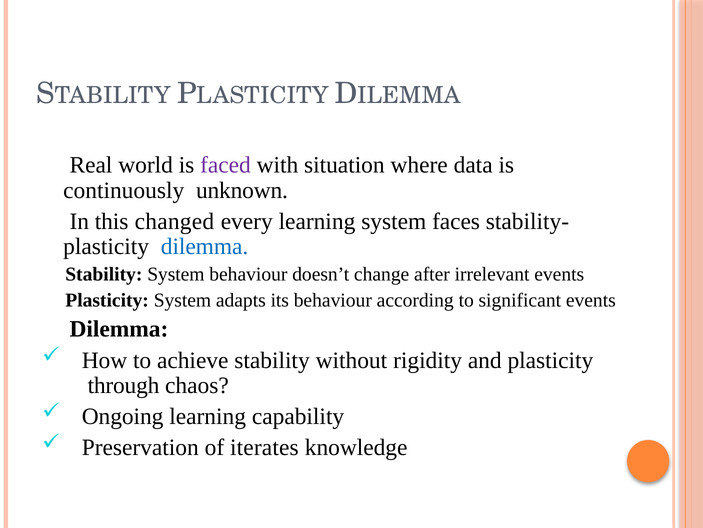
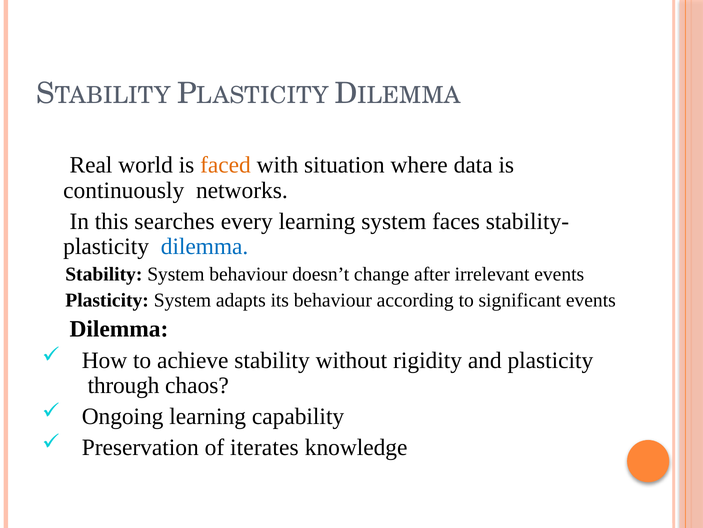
faced colour: purple -> orange (225, 165)
unknown: unknown -> networks (242, 190)
changed: changed -> searches (174, 221)
